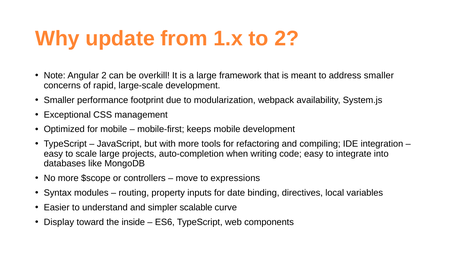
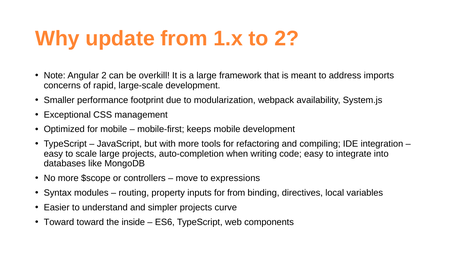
address smaller: smaller -> imports (379, 76)
for date: date -> from (236, 193)
simpler scalable: scalable -> projects (196, 208)
Display: Display -> Toward (59, 222)
